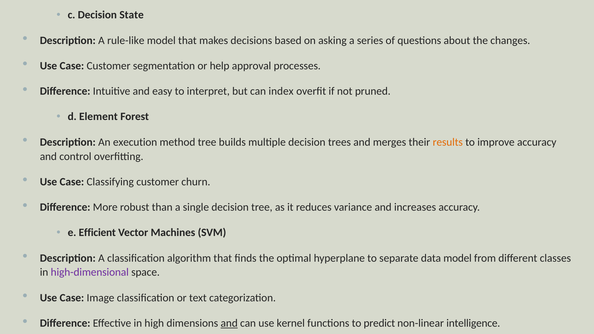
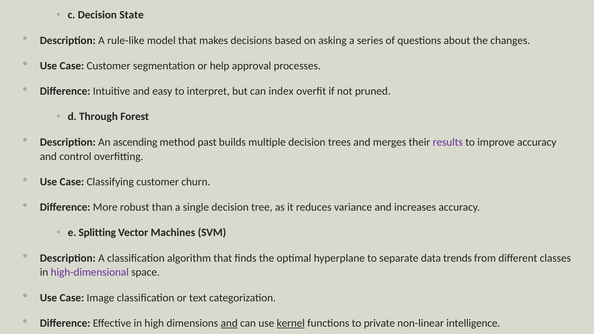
Element: Element -> Through (98, 117)
execution: execution -> ascending (135, 142)
method tree: tree -> past (207, 142)
results colour: orange -> purple (448, 142)
Efficient: Efficient -> Splitting (97, 233)
data model: model -> trends (458, 258)
kernel underline: none -> present (291, 323)
predict: predict -> private (379, 323)
